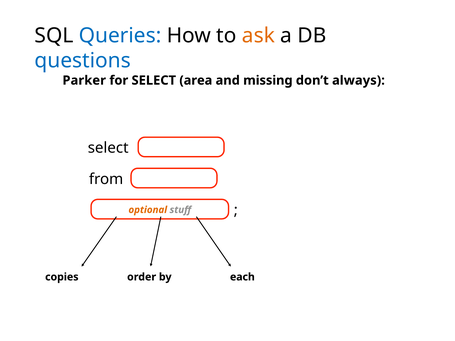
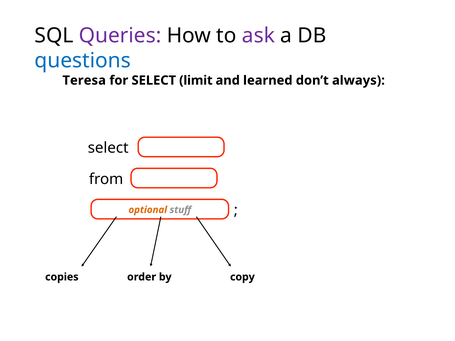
Queries colour: blue -> purple (120, 36)
ask colour: orange -> purple (258, 36)
Parker: Parker -> Teresa (84, 80)
area: area -> limit (196, 80)
missing: missing -> learned (268, 80)
each: each -> copy (242, 277)
